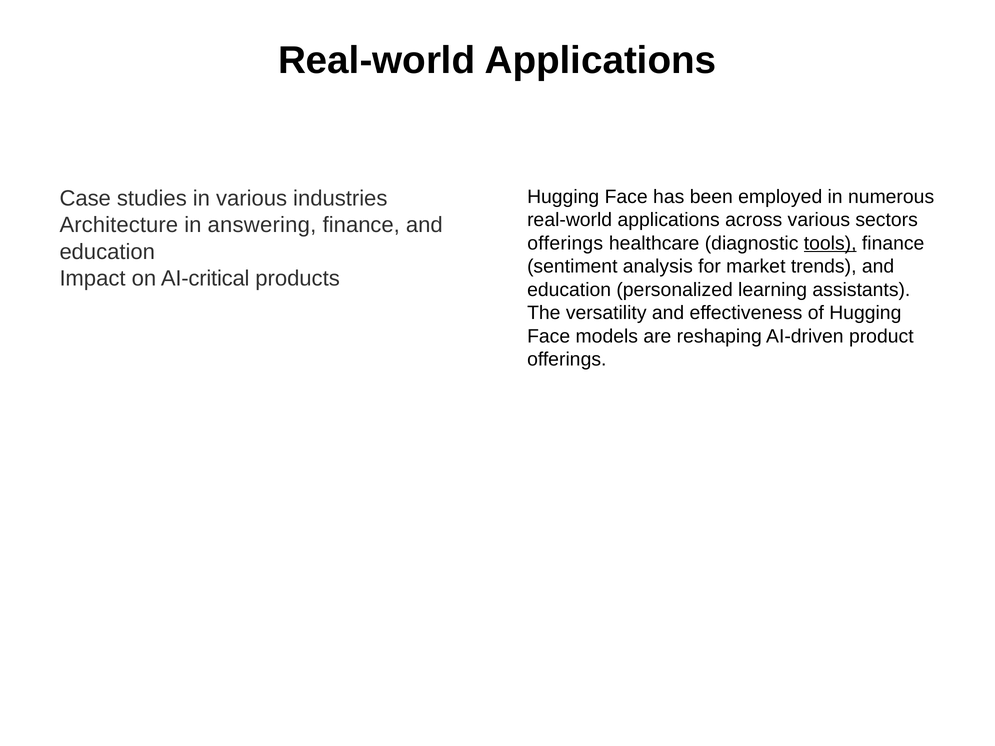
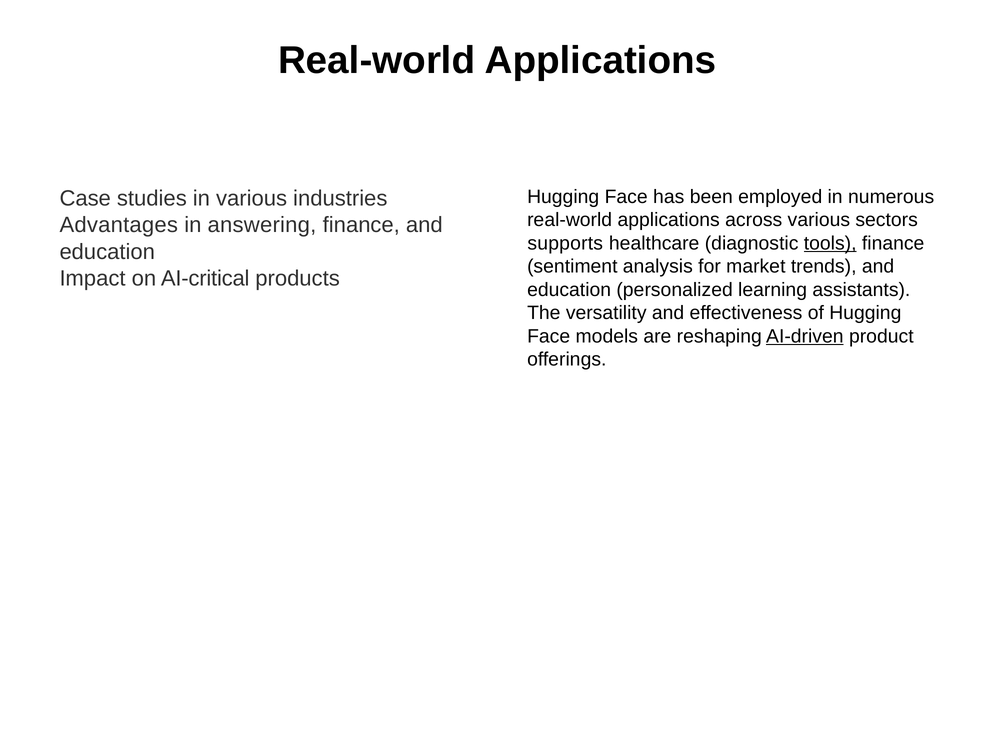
Architecture: Architecture -> Advantages (119, 225)
offerings: offerings -> supports (565, 243)
AI-driven underline: none -> present (805, 336)
